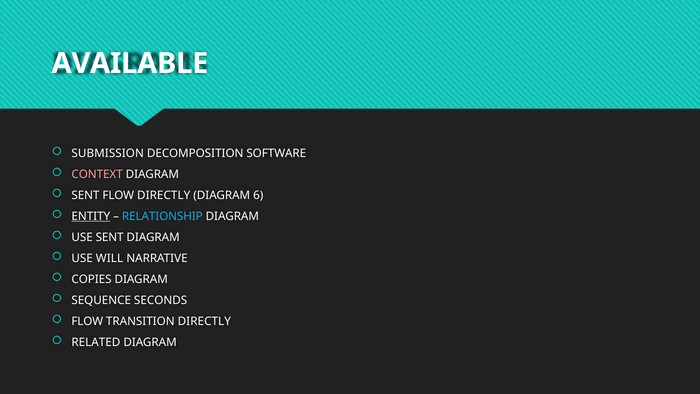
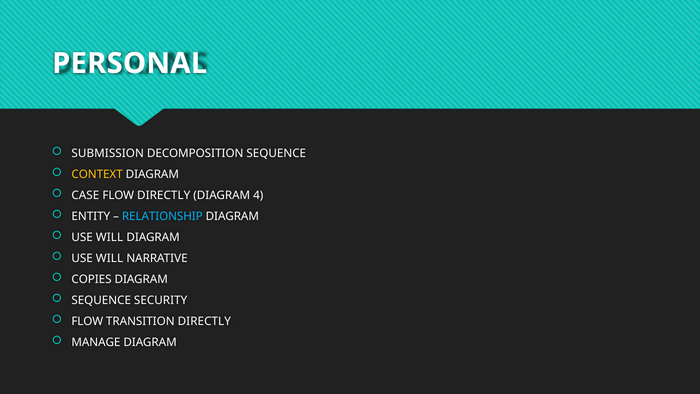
AVAILABLE: AVAILABLE -> PERSONAL (130, 63)
DECOMPOSITION SOFTWARE: SOFTWARE -> SEQUENCE (276, 153)
CONTEXT colour: pink -> yellow (97, 174)
SENT: SENT -> CASE (85, 195)
6: 6 -> 4 (258, 195)
ENTITY underline: present -> none (91, 216)
SENT: SENT -> WILL (110, 237)
SECONDS: SECONDS -> SECURITY (161, 300)
RELATED: RELATED -> MANAGE (96, 342)
